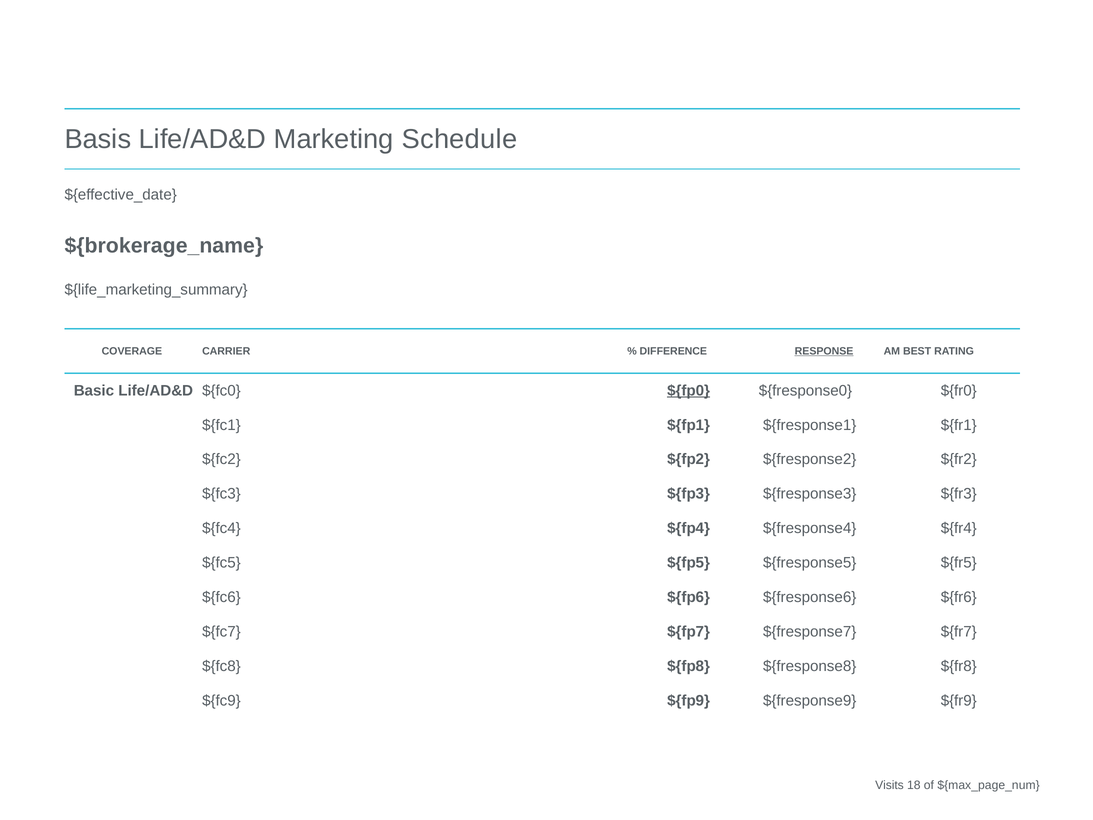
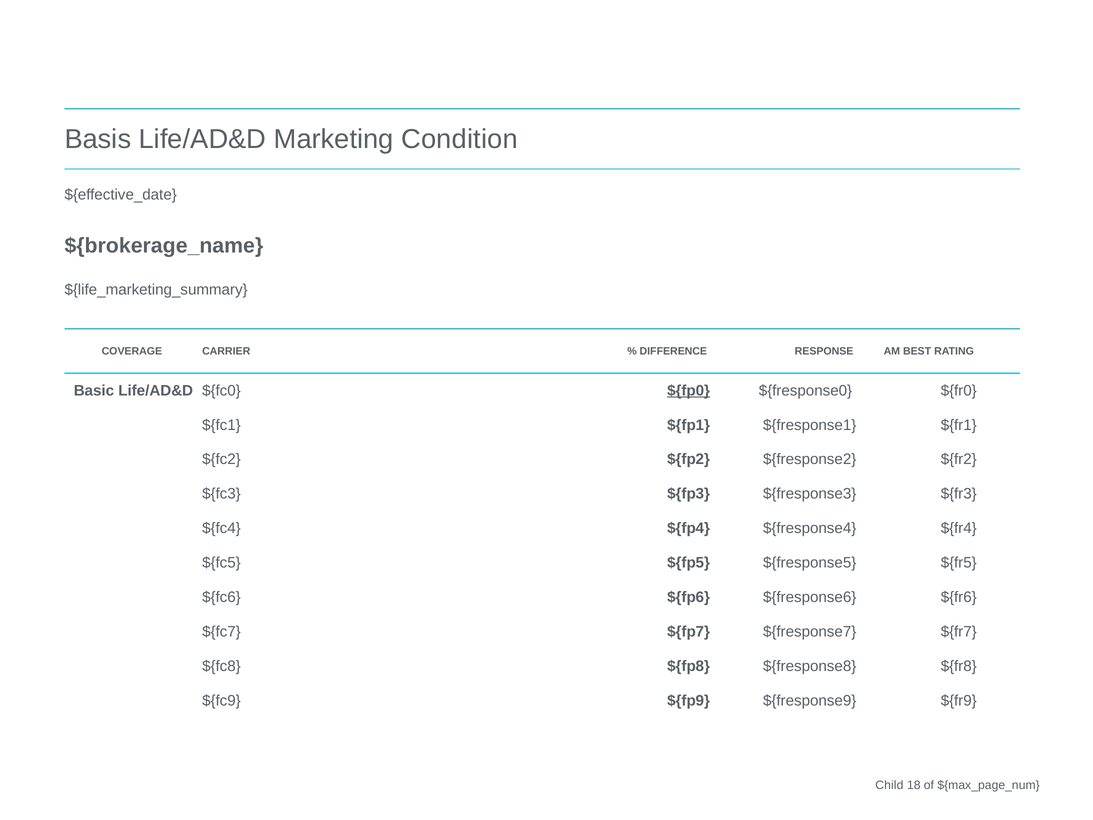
Schedule: Schedule -> Condition (460, 139)
RESPONSE underline: present -> none (824, 351)
Visits: Visits -> Child (889, 785)
